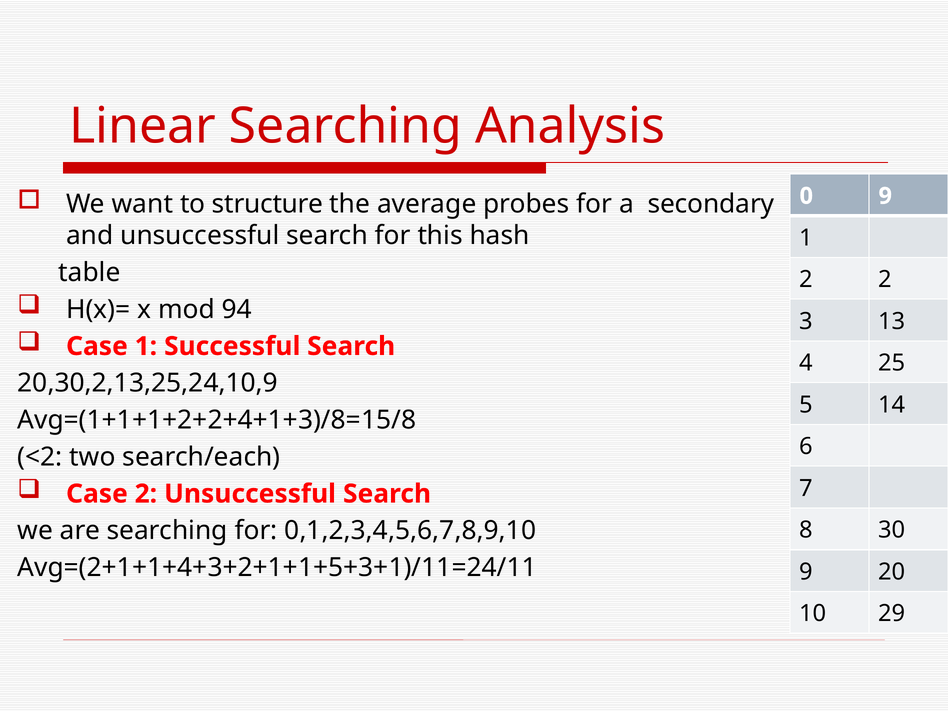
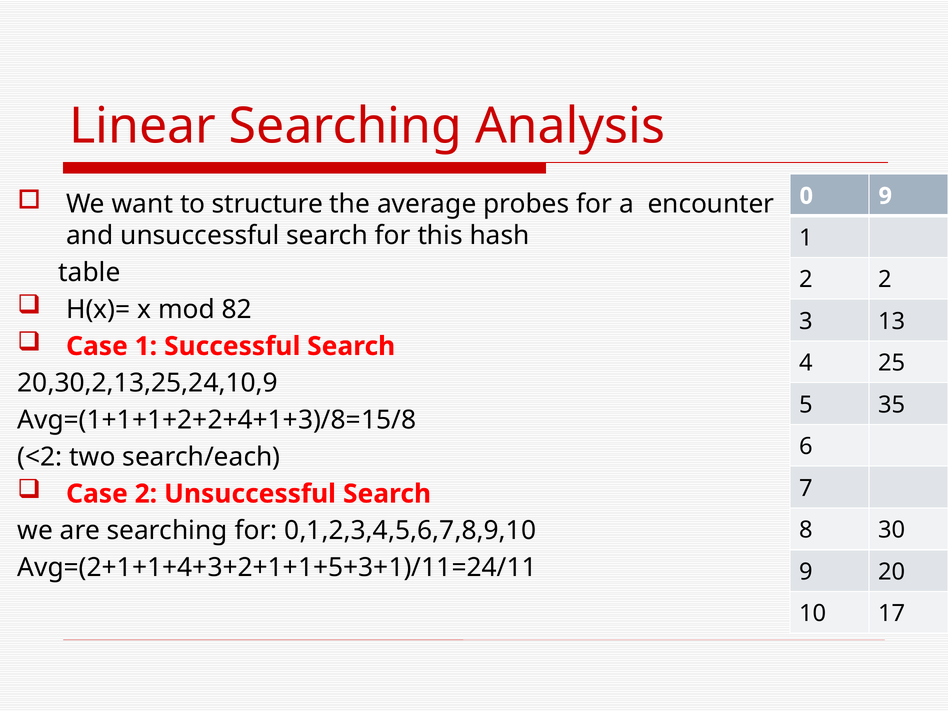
secondary: secondary -> encounter (711, 204)
94: 94 -> 82 (237, 309)
14: 14 -> 35 (892, 405)
29: 29 -> 17 (892, 614)
